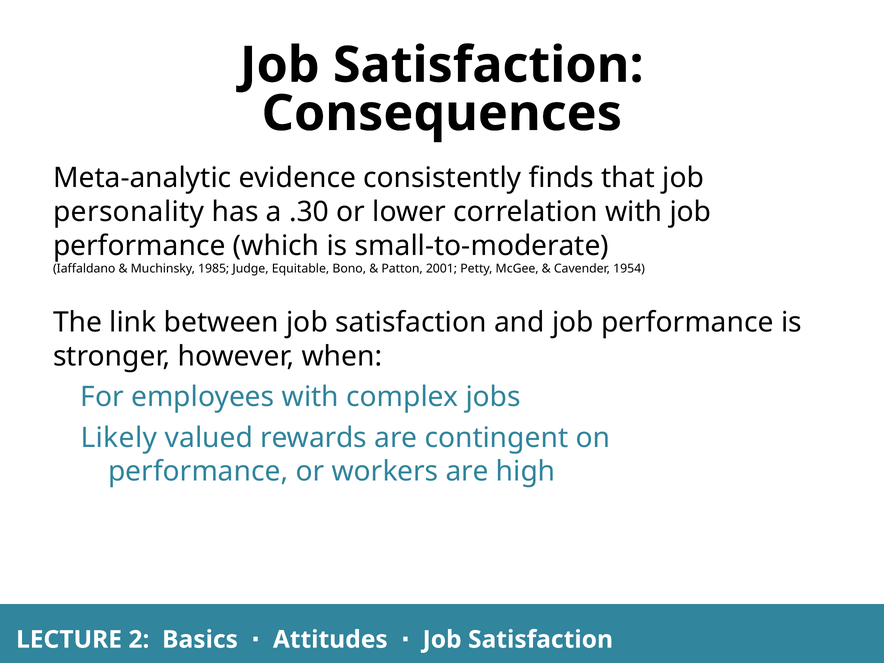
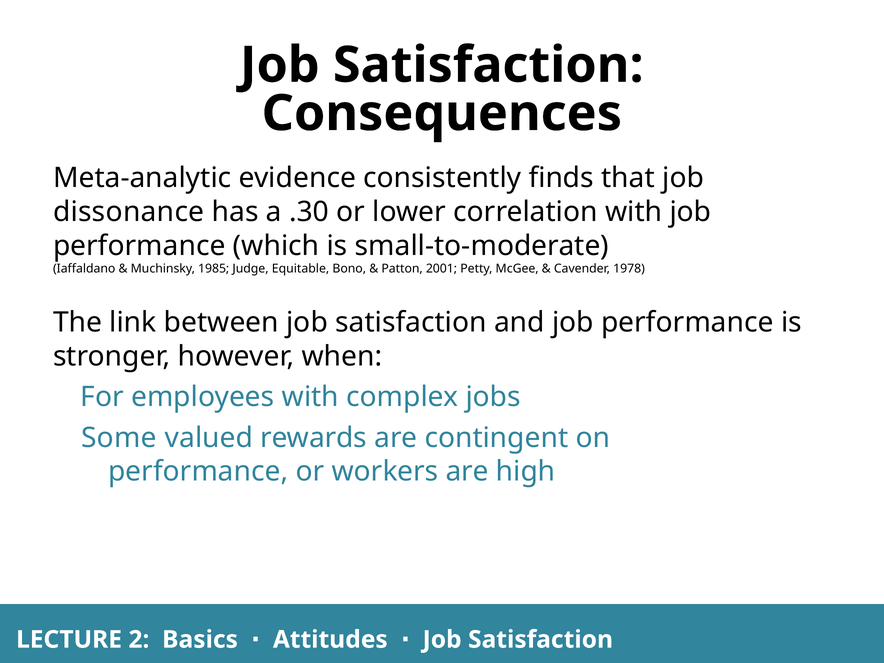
personality: personality -> dissonance (129, 212)
1954: 1954 -> 1978 (629, 269)
Likely: Likely -> Some (119, 438)
